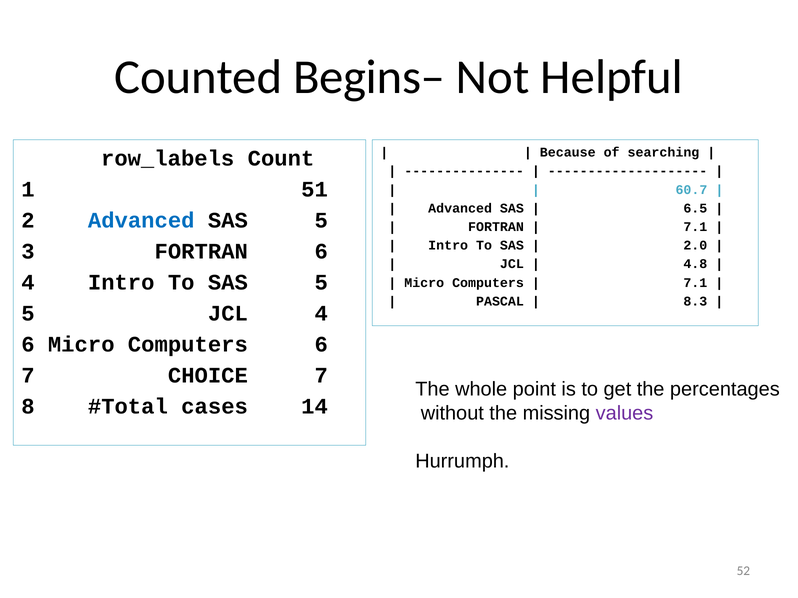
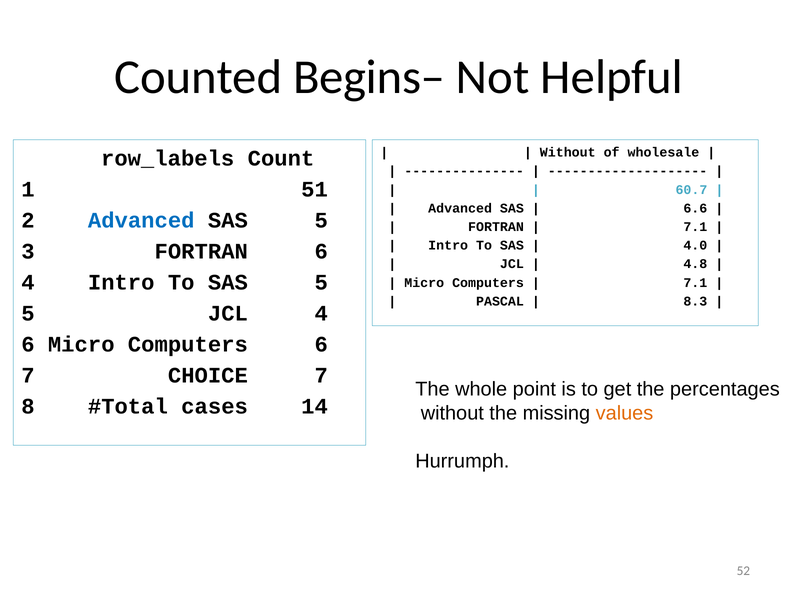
Because: Because -> Without (568, 153)
searching: searching -> wholesale (663, 153)
6.5: 6.5 -> 6.6 (695, 208)
2.0: 2.0 -> 4.0 (695, 246)
values colour: purple -> orange (625, 414)
